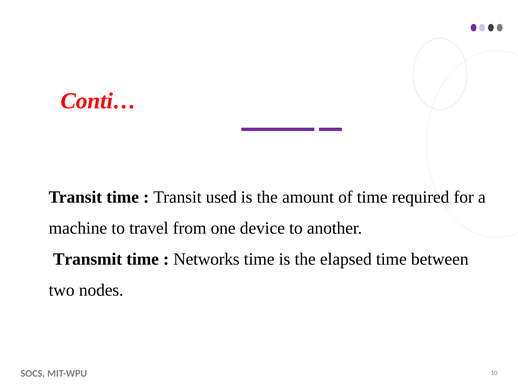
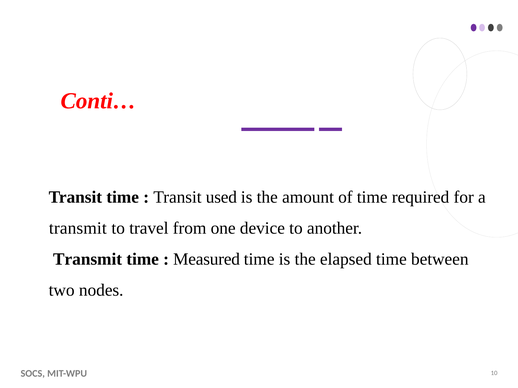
machine: machine -> transmit (78, 228)
Networks: Networks -> Measured (207, 259)
